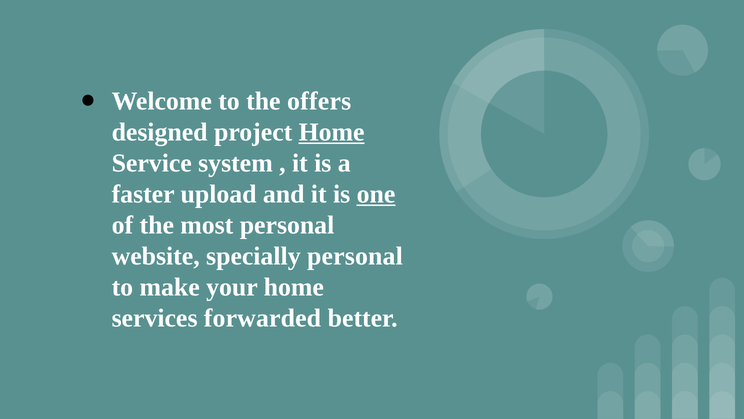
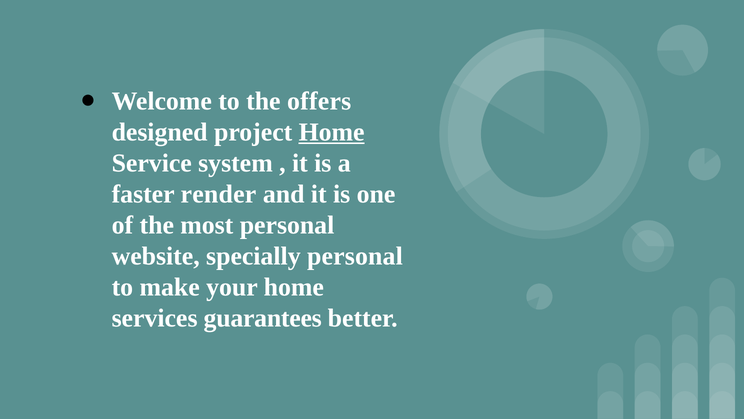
upload: upload -> render (218, 194)
one underline: present -> none (376, 194)
forwarded: forwarded -> guarantees (263, 318)
